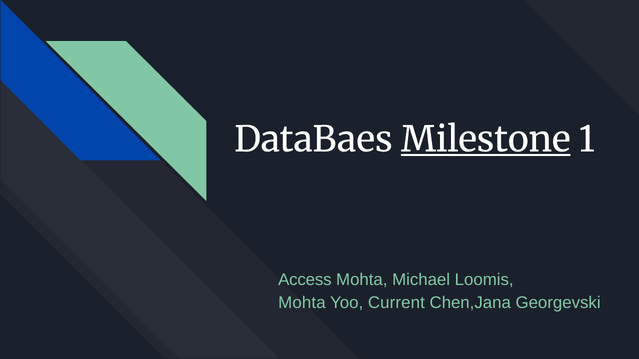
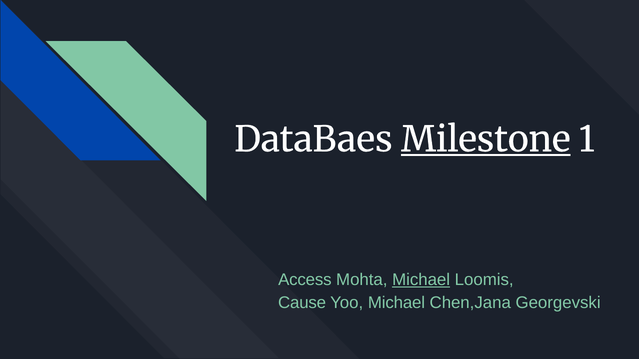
Michael underline: none -> present (421, 280)
Mohta: Mohta -> Cause (302, 303)
Yoo Current: Current -> Michael (396, 303)
